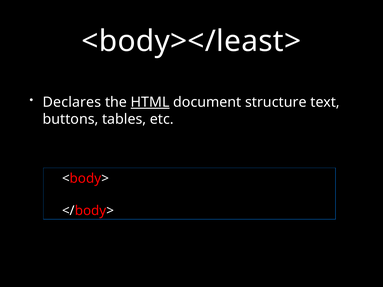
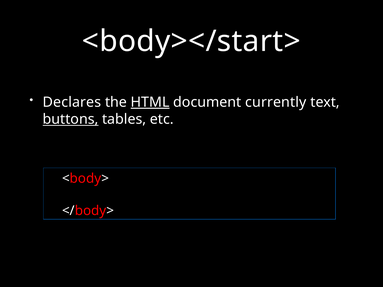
<body></least>: <body></least> -> <body></start> (191, 41)
structure: structure -> currently (276, 102)
buttons underline: none -> present (71, 119)
